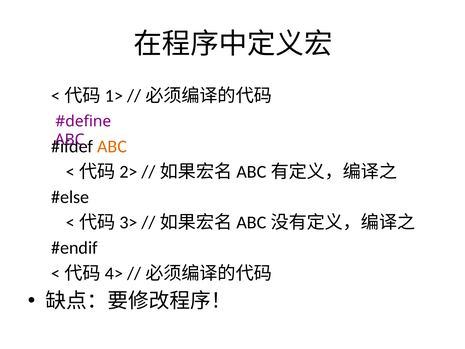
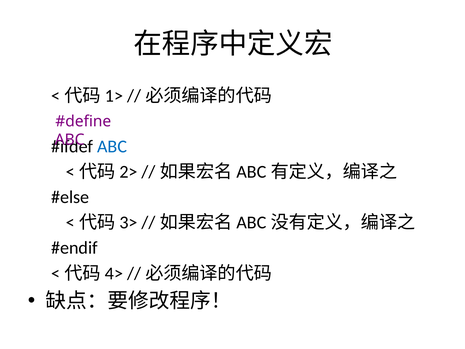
ABC colour: orange -> blue (112, 146)
